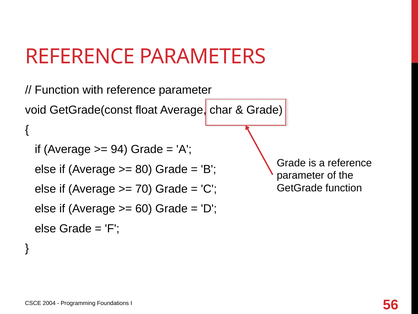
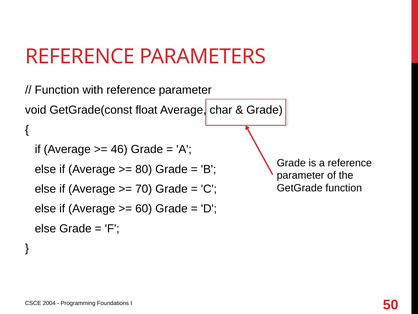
94: 94 -> 46 (119, 149)
56: 56 -> 50 (391, 304)
